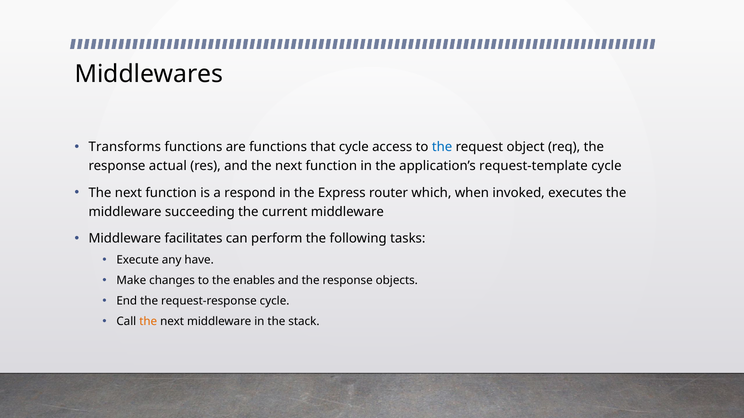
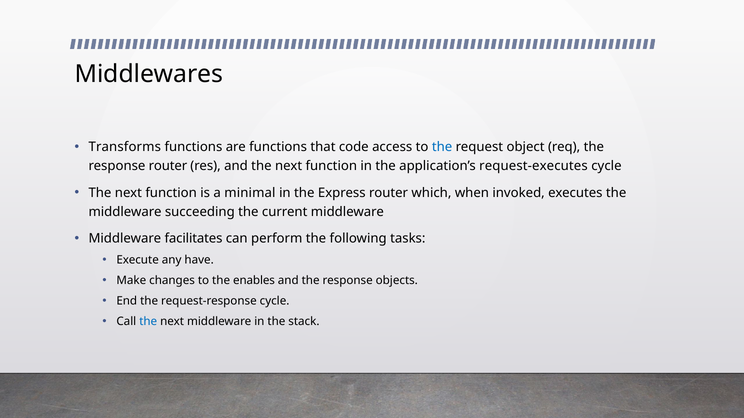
that cycle: cycle -> code (354, 147)
response actual: actual -> router (168, 166)
request-template: request-template -> request-executes (533, 166)
respond: respond -> minimal (250, 193)
the colour: orange -> blue (148, 322)
